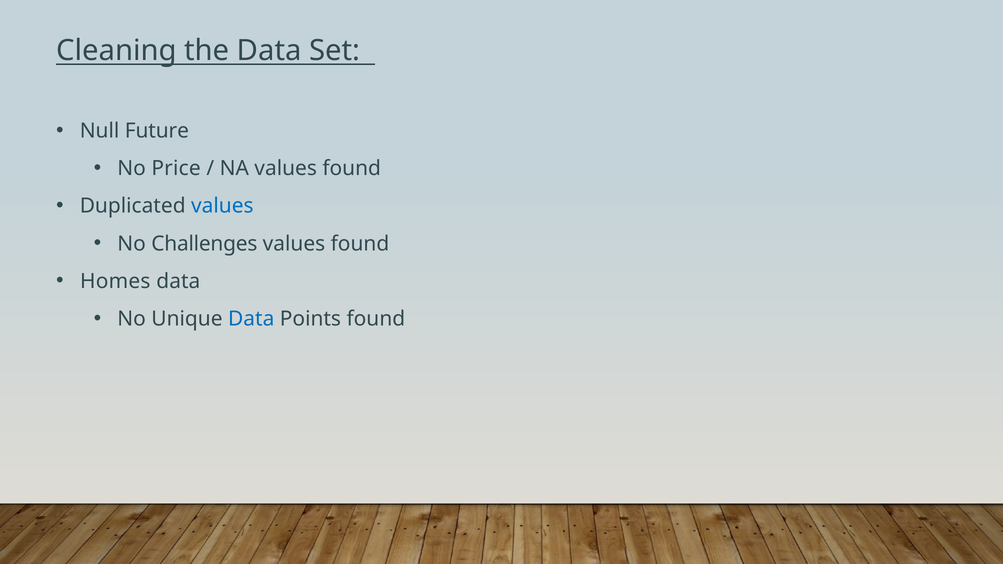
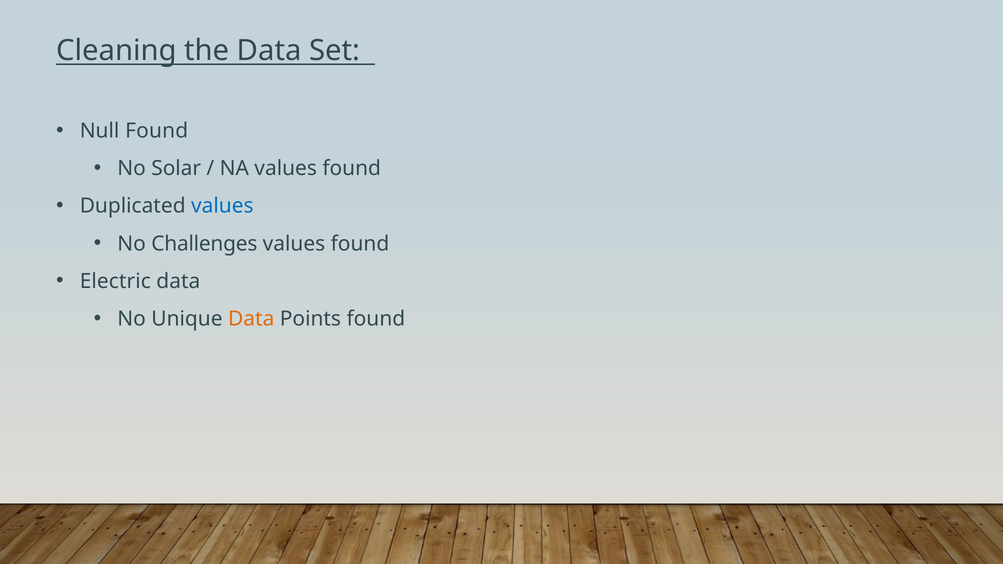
Null Future: Future -> Found (157, 131)
Price: Price -> Solar (176, 169)
Homes: Homes -> Electric (115, 281)
Data colour: blue -> orange (251, 319)
